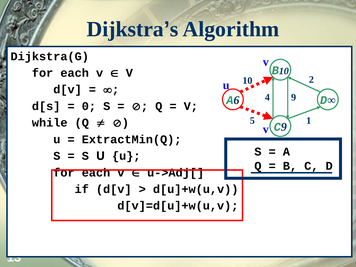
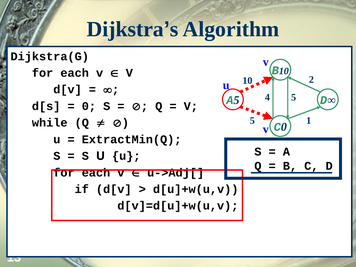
4 9: 9 -> 5 (294, 97)
A 6: 6 -> 5 (236, 100)
C 9: 9 -> 0 (284, 127)
